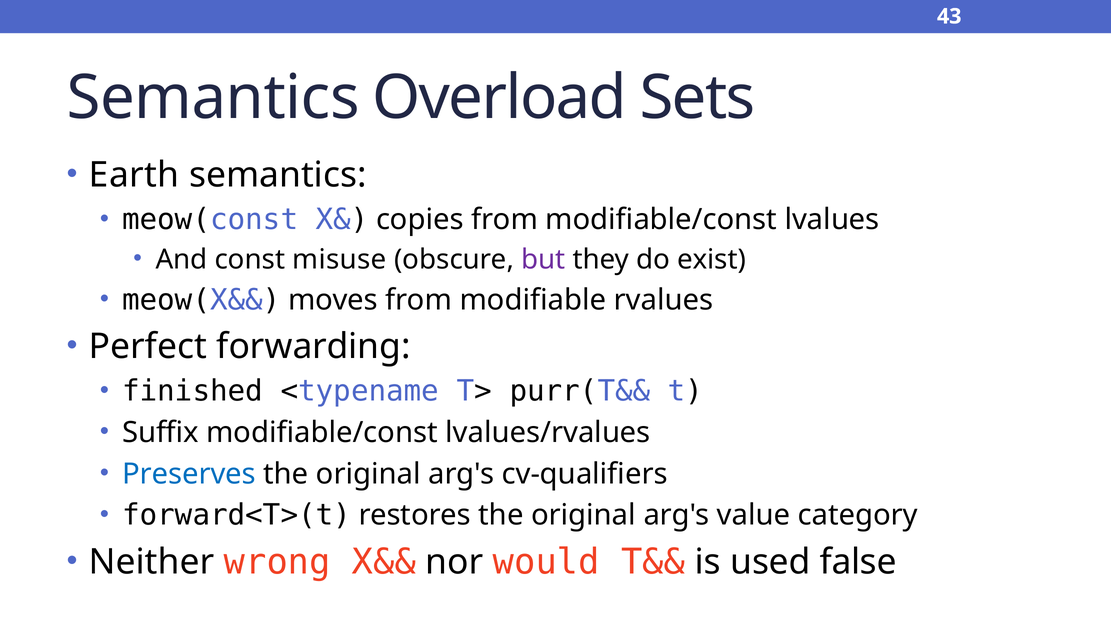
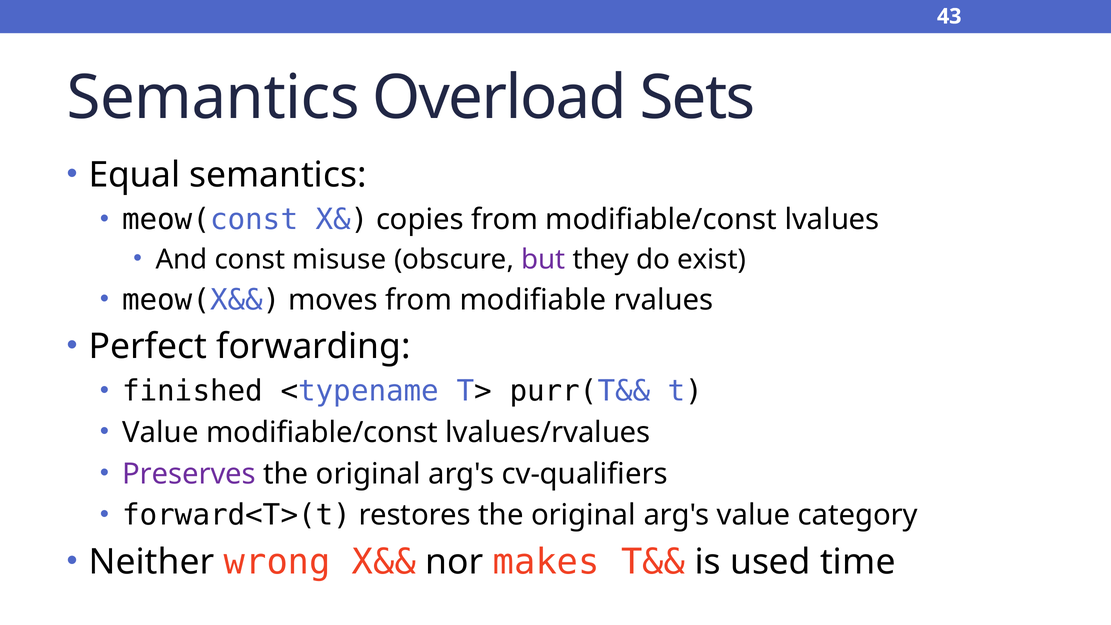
Earth: Earth -> Equal (135, 175)
Suffix: Suffix -> Value (160, 433)
Preserves colour: blue -> purple (189, 474)
would: would -> makes (546, 562)
false: false -> time (858, 562)
